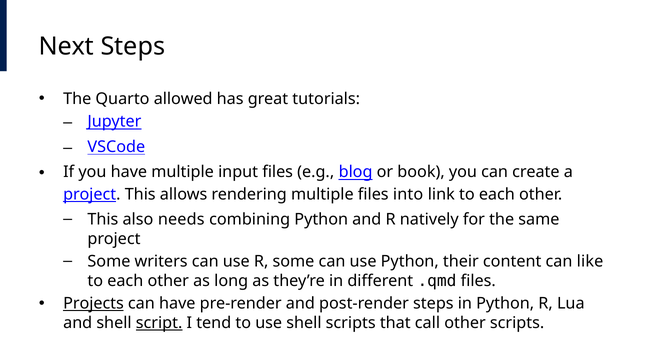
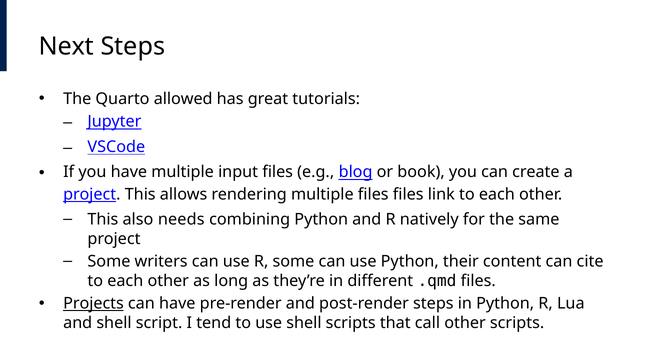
files into: into -> files (408, 194)
like: like -> cite (590, 262)
script underline: present -> none (159, 323)
